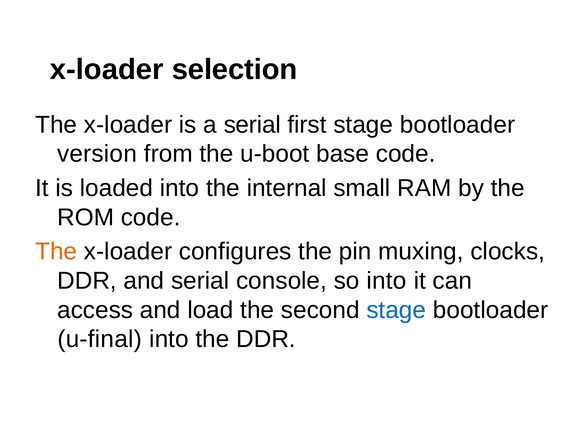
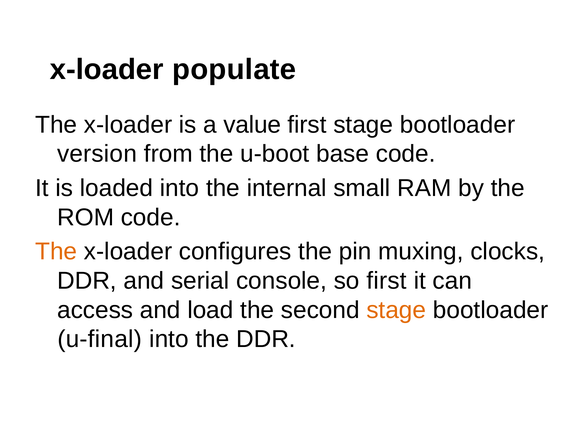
selection: selection -> populate (234, 69)
a serial: serial -> value (252, 125)
so into: into -> first (386, 281)
stage colour: blue -> orange (396, 310)
